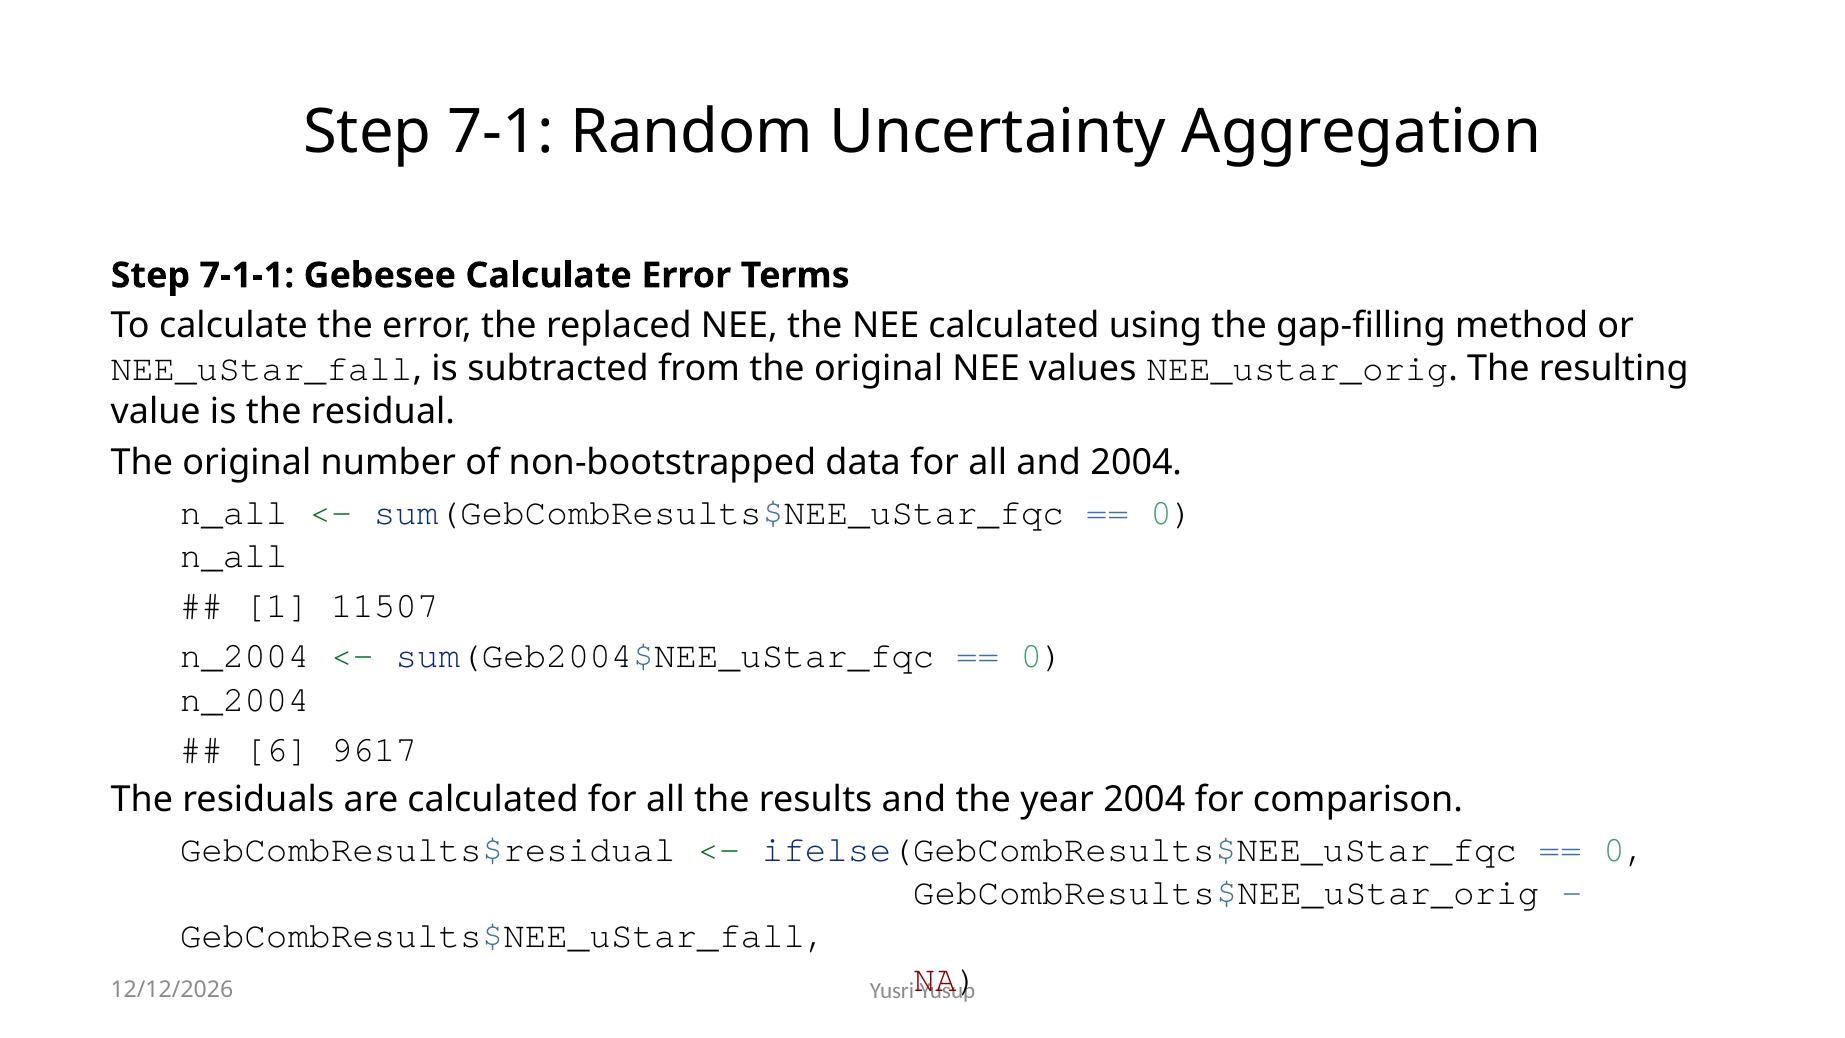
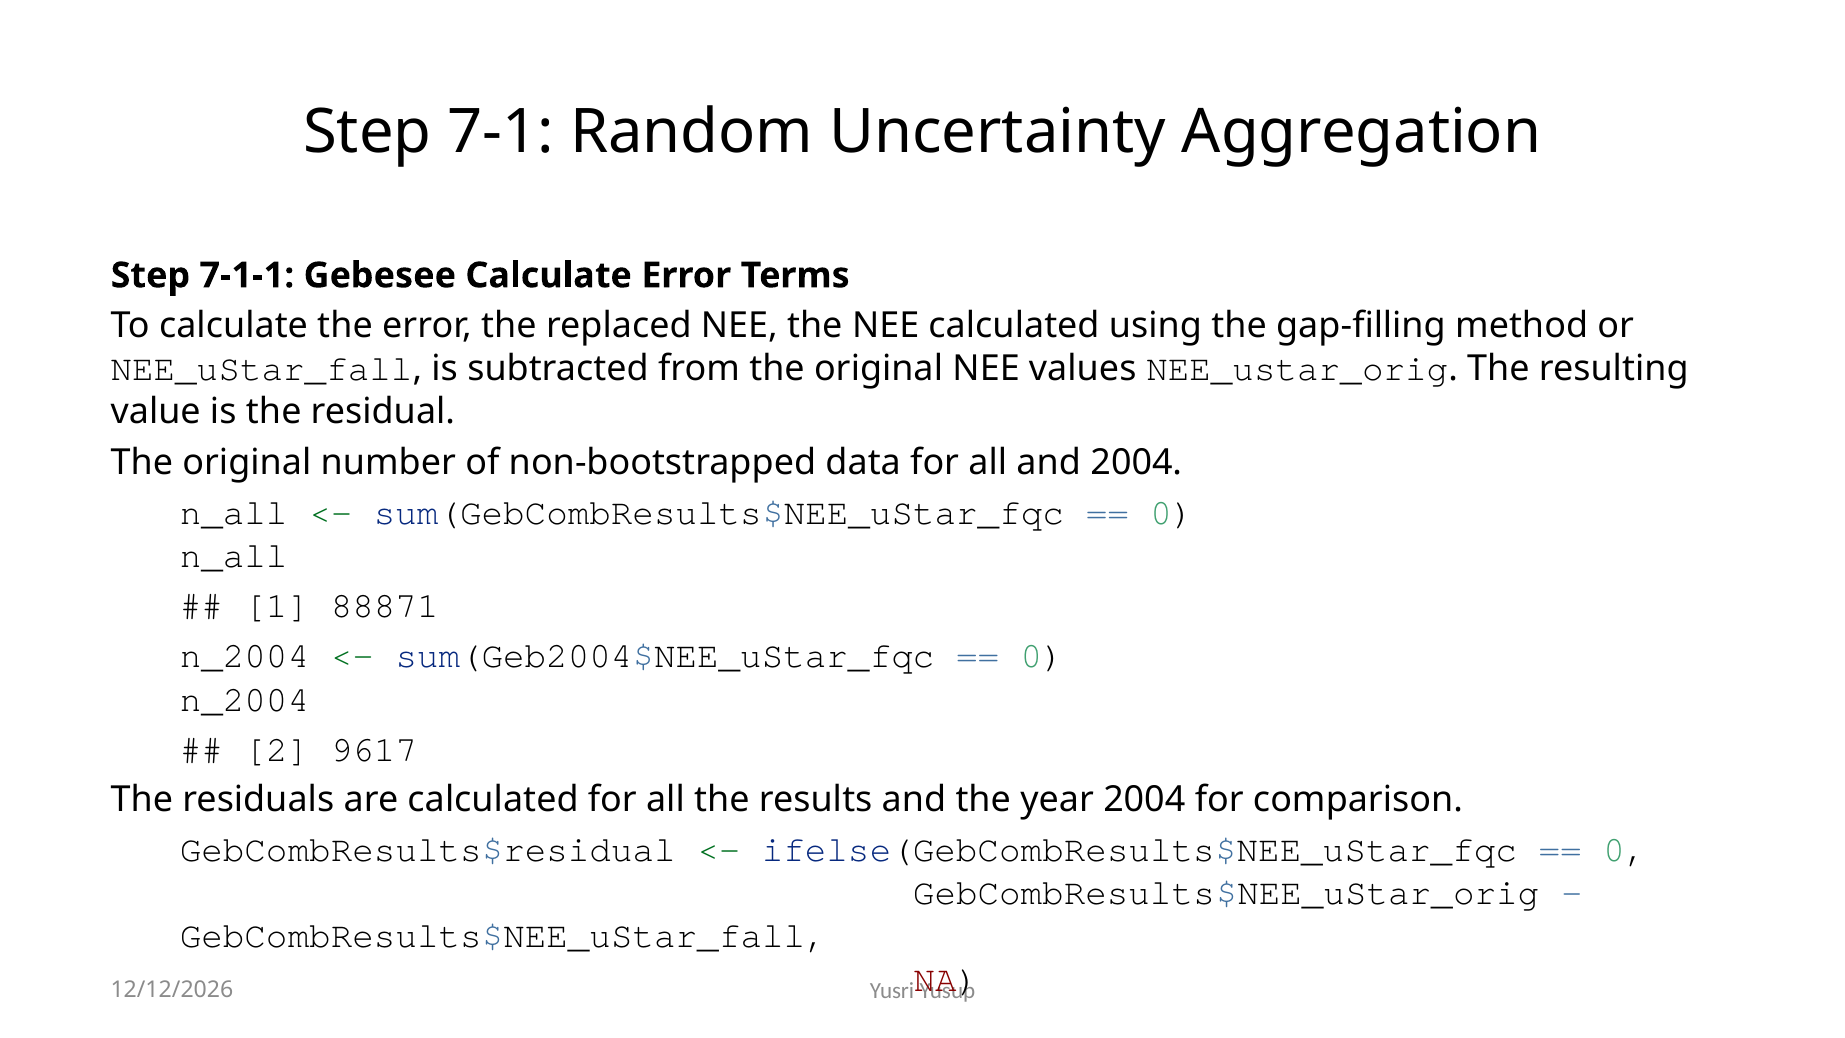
11507: 11507 -> 88871 (385, 606)
6: 6 -> 2 (277, 749)
